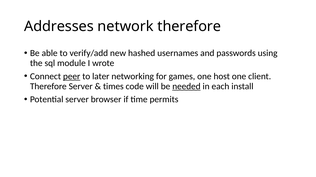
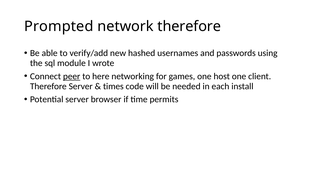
Addresses: Addresses -> Prompted (59, 27)
later: later -> here (101, 77)
needed underline: present -> none (186, 87)
